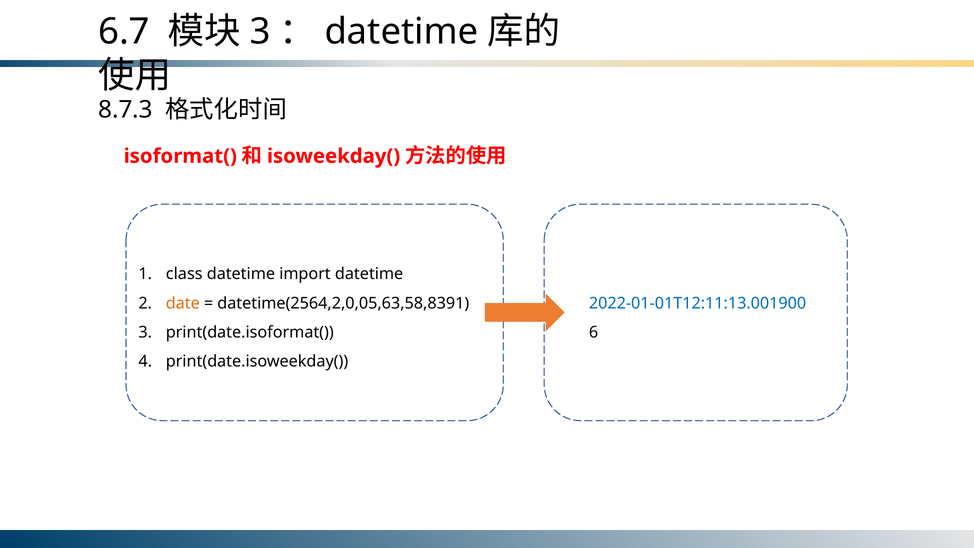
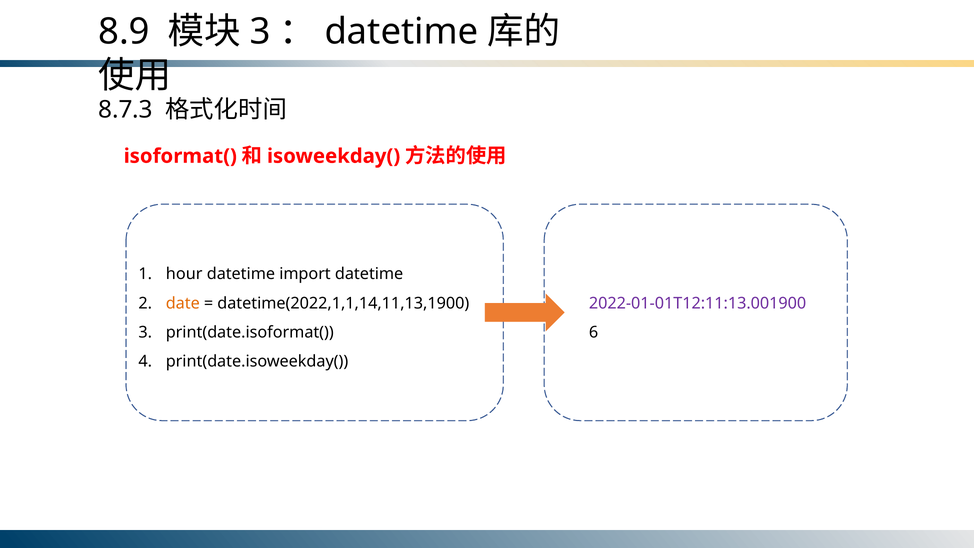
6.7: 6.7 -> 8.9 (124, 32)
class: class -> hour (184, 274)
datetime(2564,2,0,05,63,58,8391: datetime(2564,2,0,05,63,58,8391 -> datetime(2022,1,1,14,11,13,1900 (343, 303)
2022-01-01T12:11:13.001900 colour: blue -> purple (698, 303)
